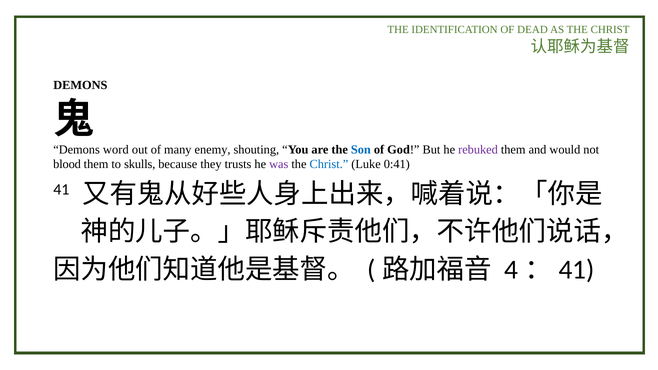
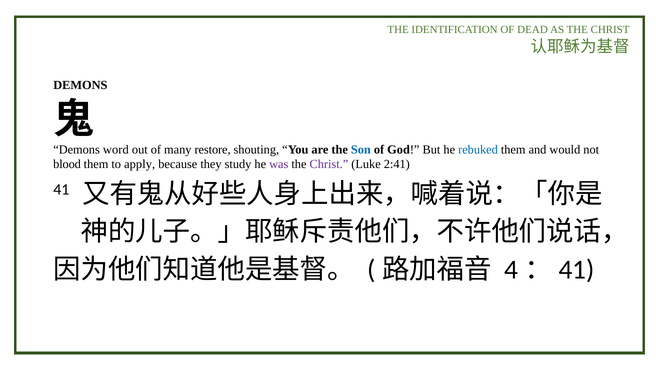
enemy: enemy -> restore (213, 150)
rebuked colour: purple -> blue (478, 150)
skulls: skulls -> apply (140, 164)
trusts: trusts -> study (238, 164)
Christ colour: blue -> purple (329, 164)
0:41: 0:41 -> 2:41 (397, 164)
